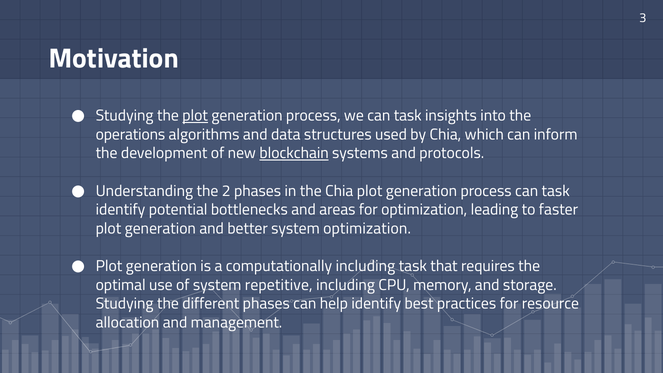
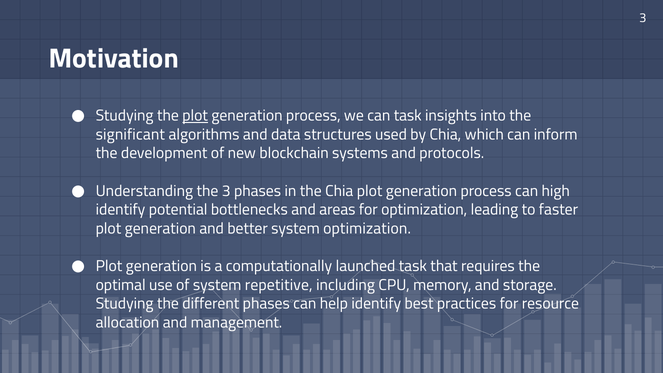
operations: operations -> significant (130, 134)
blockchain underline: present -> none (294, 153)
the 2: 2 -> 3 (226, 191)
process can task: task -> high (556, 191)
computationally including: including -> launched (365, 266)
